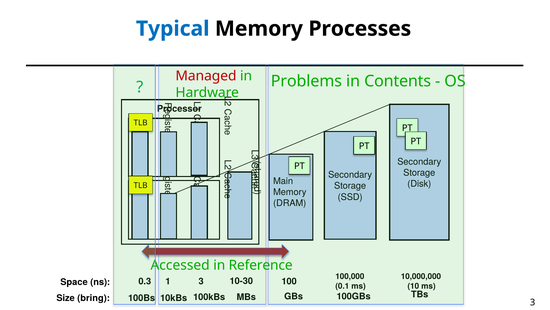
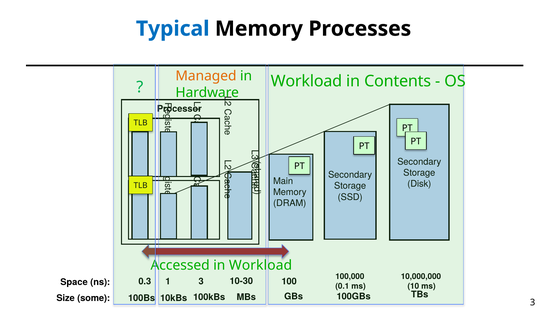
Managed colour: red -> orange (206, 76)
Problems: Problems -> Workload (306, 81)
in Reference: Reference -> Workload (261, 265)
bring: bring -> some (94, 298)
